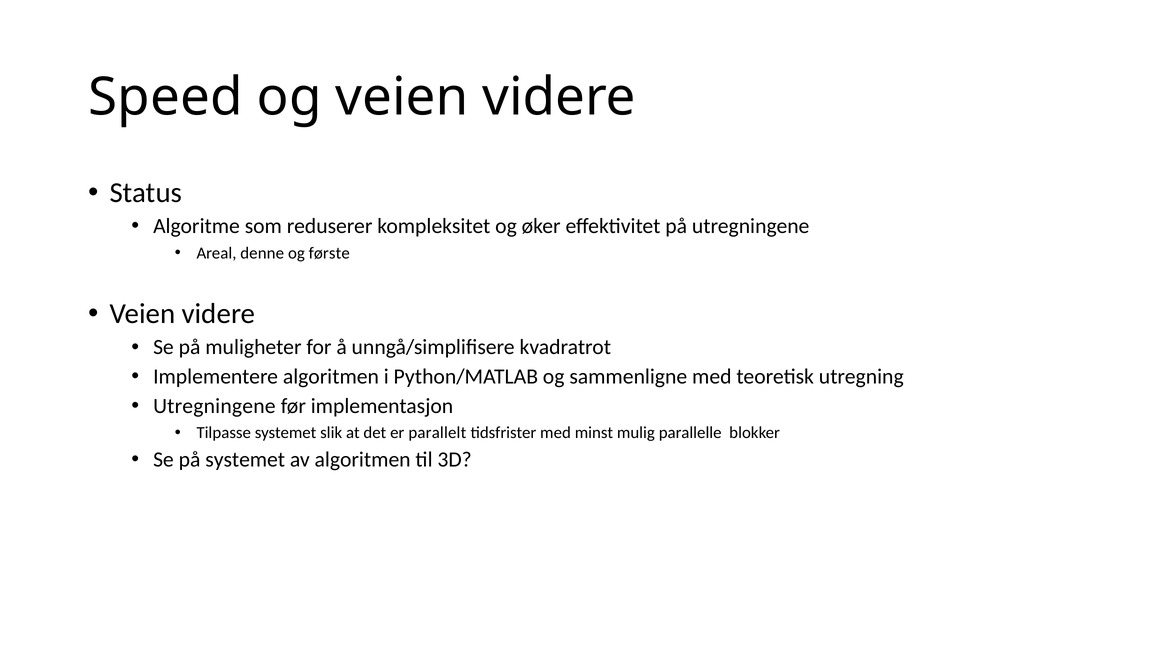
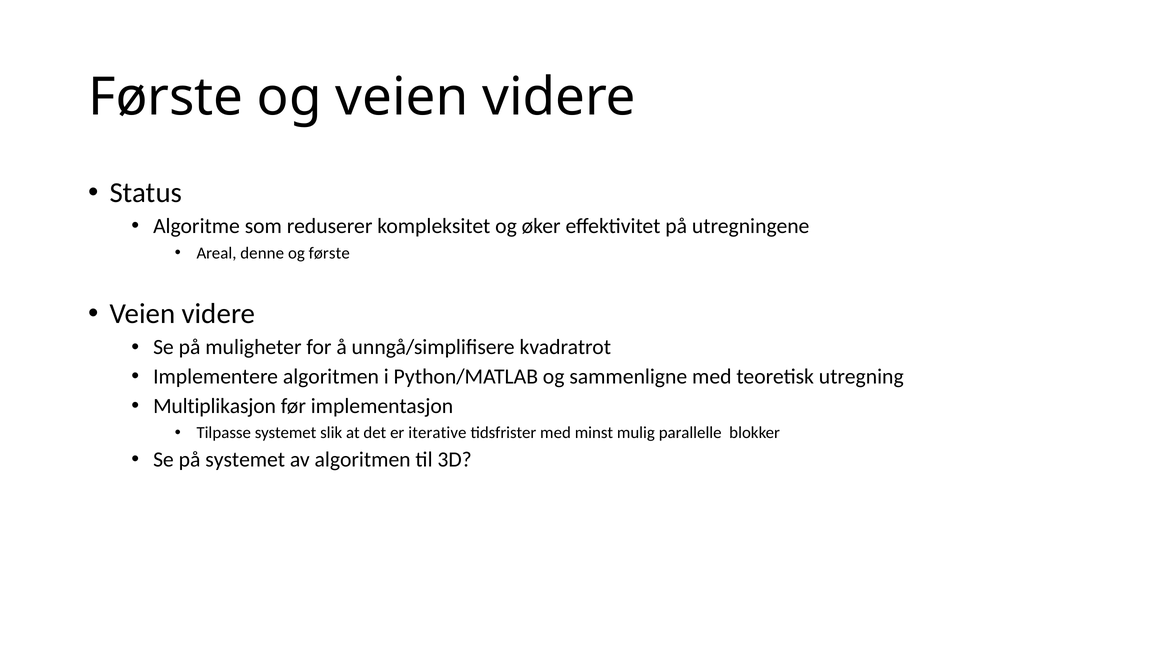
Speed: Speed -> Første (166, 97)
Utregningene: Utregningene -> Multiplikasjon (215, 406)
parallelt: parallelt -> iterative (437, 433)
